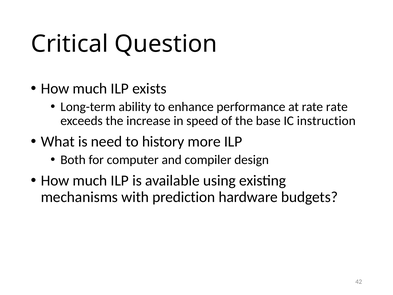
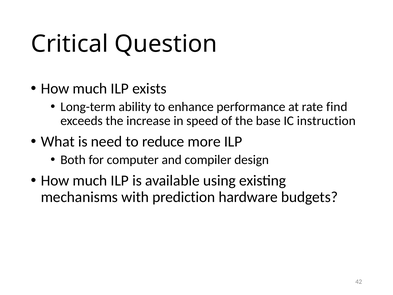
rate rate: rate -> find (337, 107)
history: history -> reduce (163, 142)
